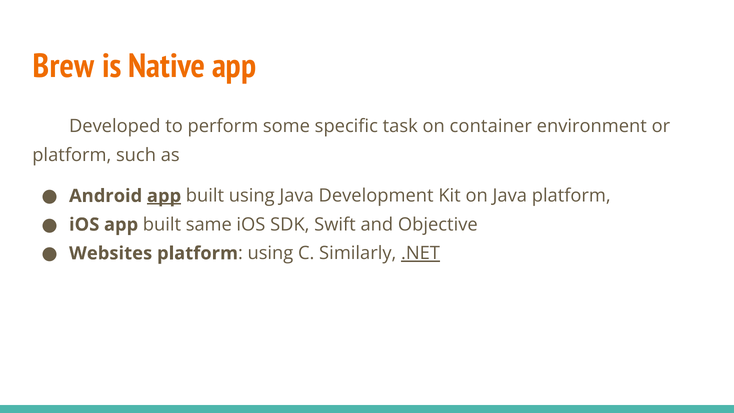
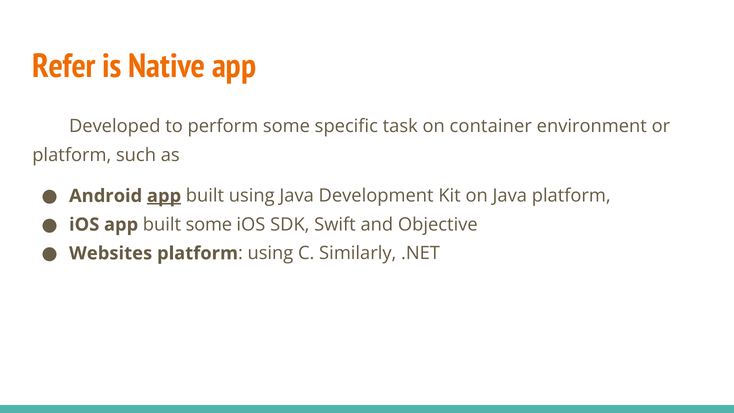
Brew: Brew -> Refer (64, 66)
built same: same -> some (209, 225)
.NET underline: present -> none (421, 253)
